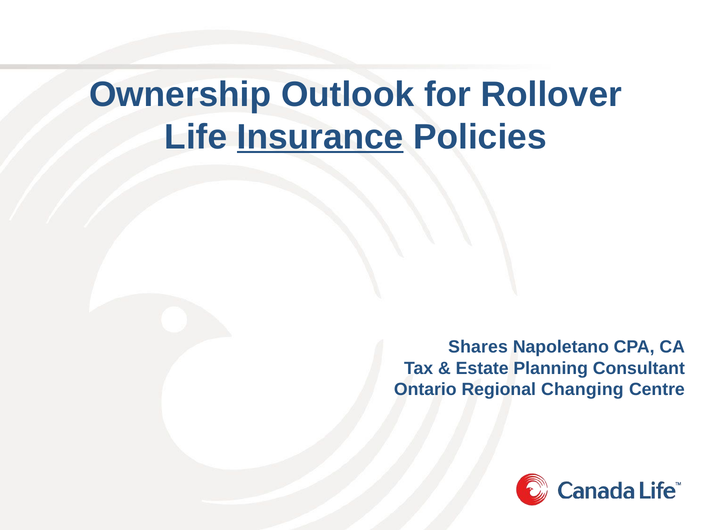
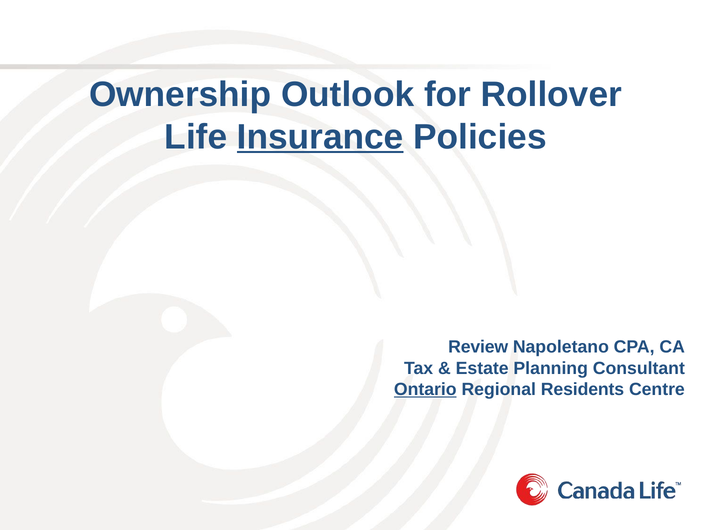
Shares: Shares -> Review (478, 347)
Ontario underline: none -> present (425, 389)
Changing: Changing -> Residents (583, 389)
